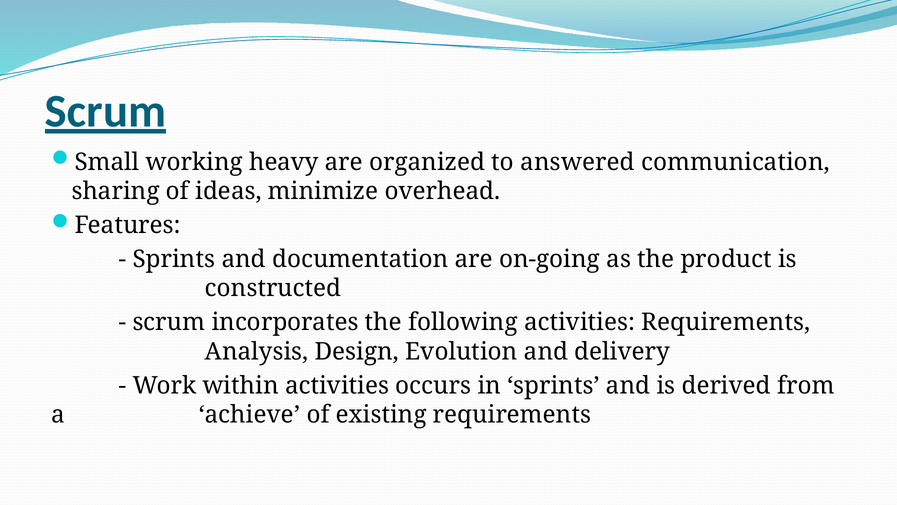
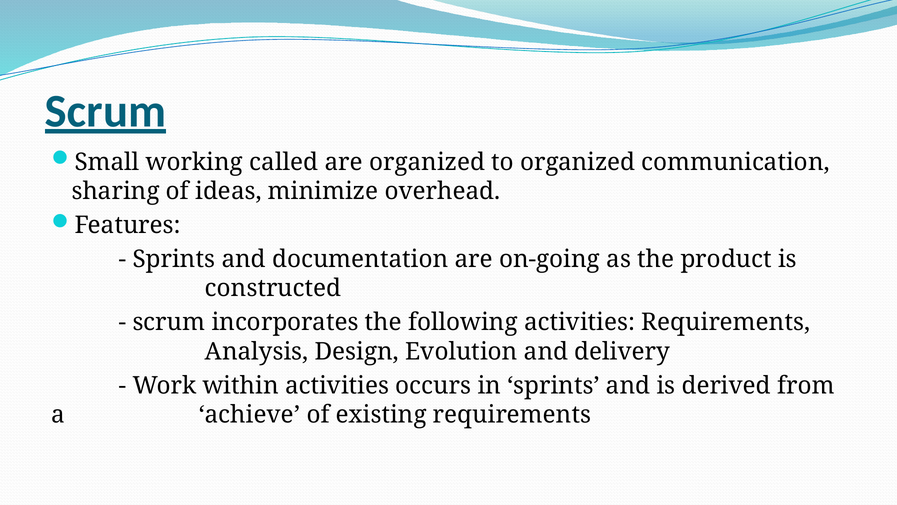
heavy: heavy -> called (284, 162)
to answered: answered -> organized (578, 162)
